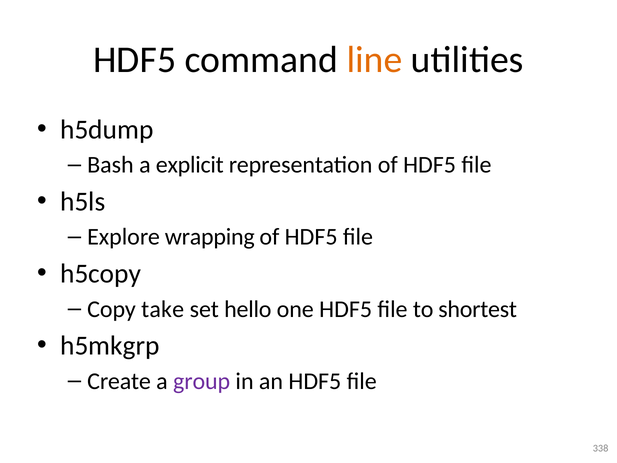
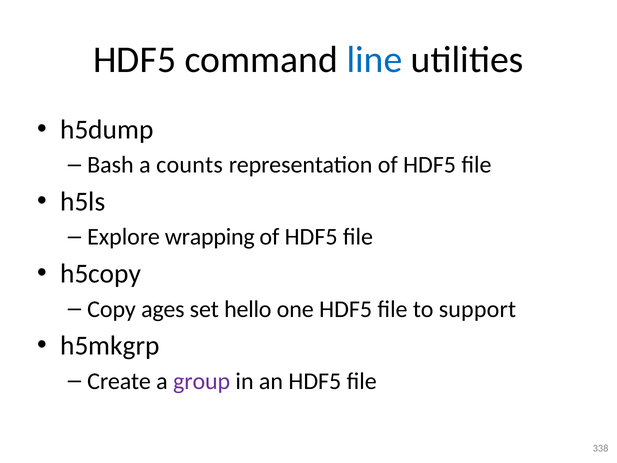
line colour: orange -> blue (374, 60)
explicit: explicit -> counts (190, 165)
take: take -> ages (163, 309)
shortest: shortest -> support (477, 309)
